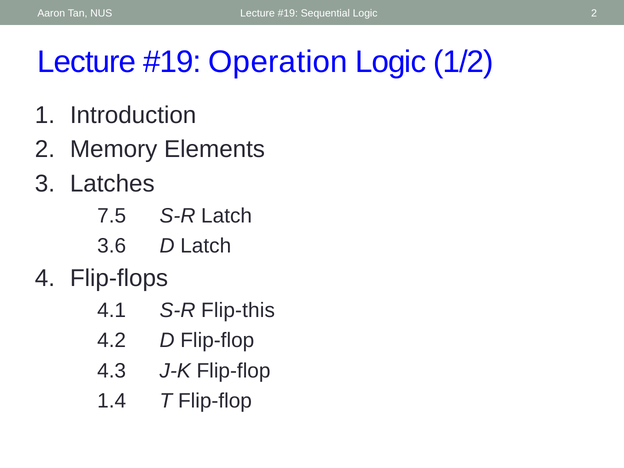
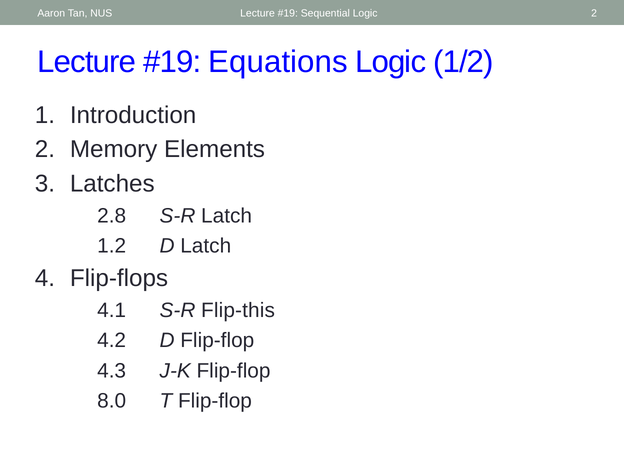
Operation: Operation -> Equations (278, 62)
7.5: 7.5 -> 2.8 (112, 216)
3.6: 3.6 -> 1.2 (112, 246)
1.4: 1.4 -> 8.0 (112, 401)
